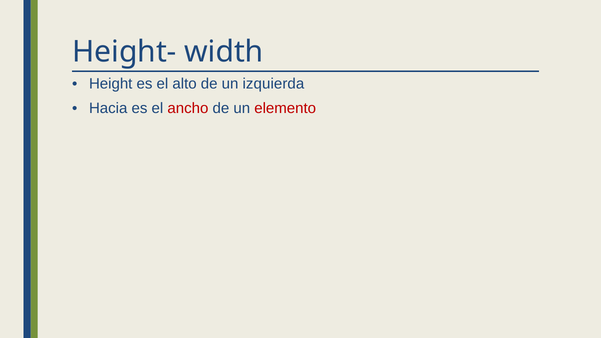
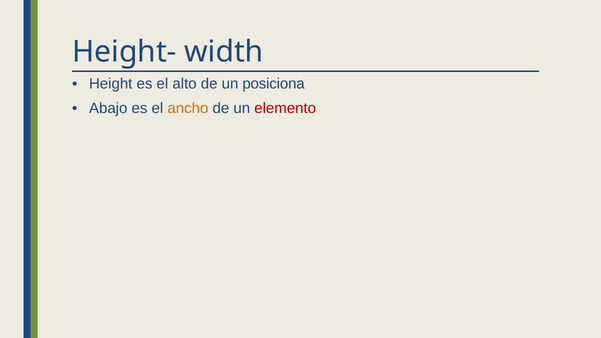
izquierda: izquierda -> posiciona (274, 84)
Hacia: Hacia -> Abajo (108, 109)
ancho colour: red -> orange (188, 109)
